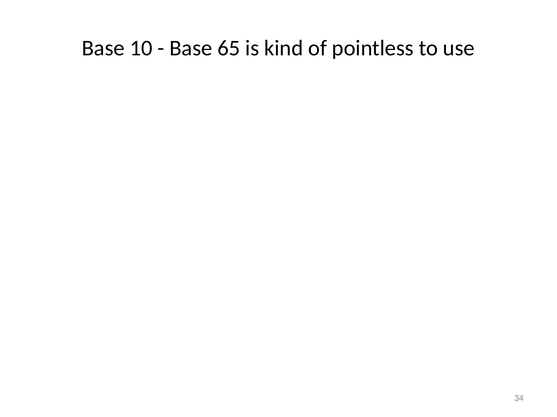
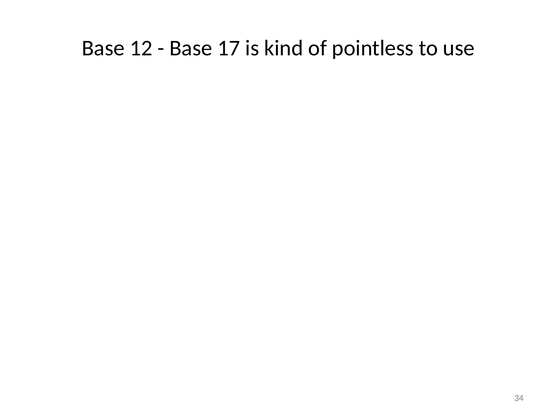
10: 10 -> 12 (141, 48)
65: 65 -> 17 (229, 48)
